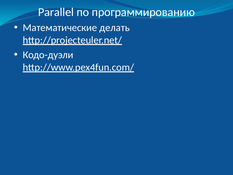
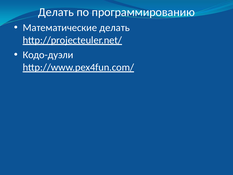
Parallel: Parallel -> Делать (56, 12)
